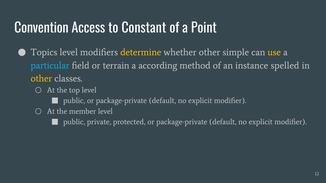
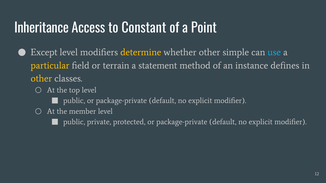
Convention: Convention -> Inheritance (42, 28)
Topics: Topics -> Except (44, 52)
use colour: yellow -> light blue (274, 52)
particular colour: light blue -> yellow (50, 66)
according: according -> statement (158, 66)
spelled: spelled -> defines (285, 66)
